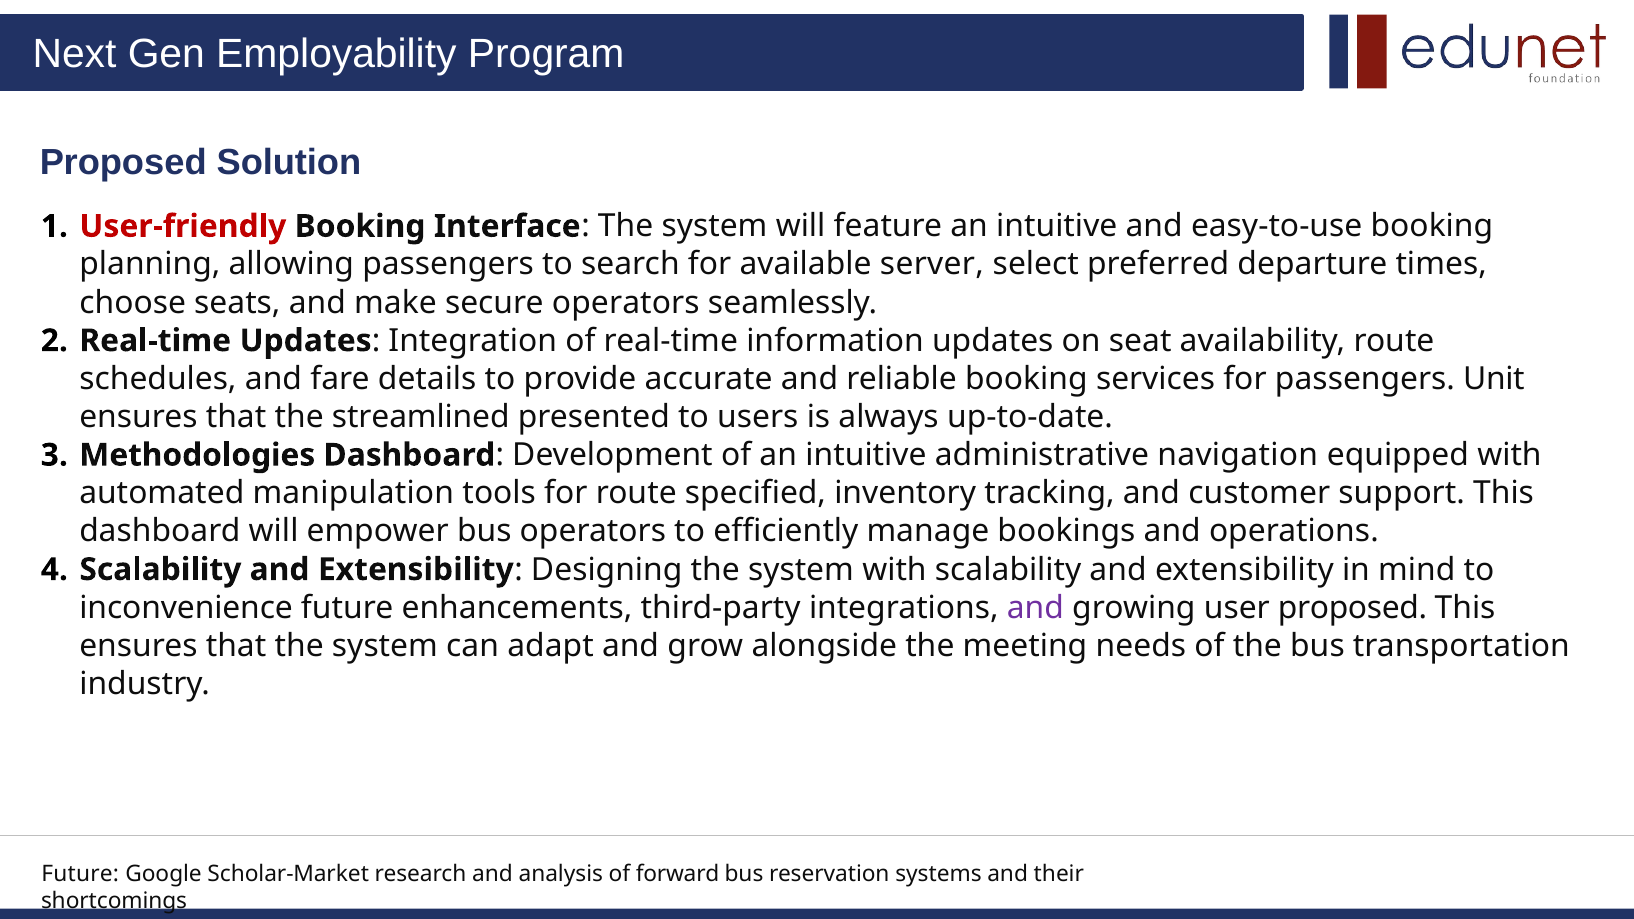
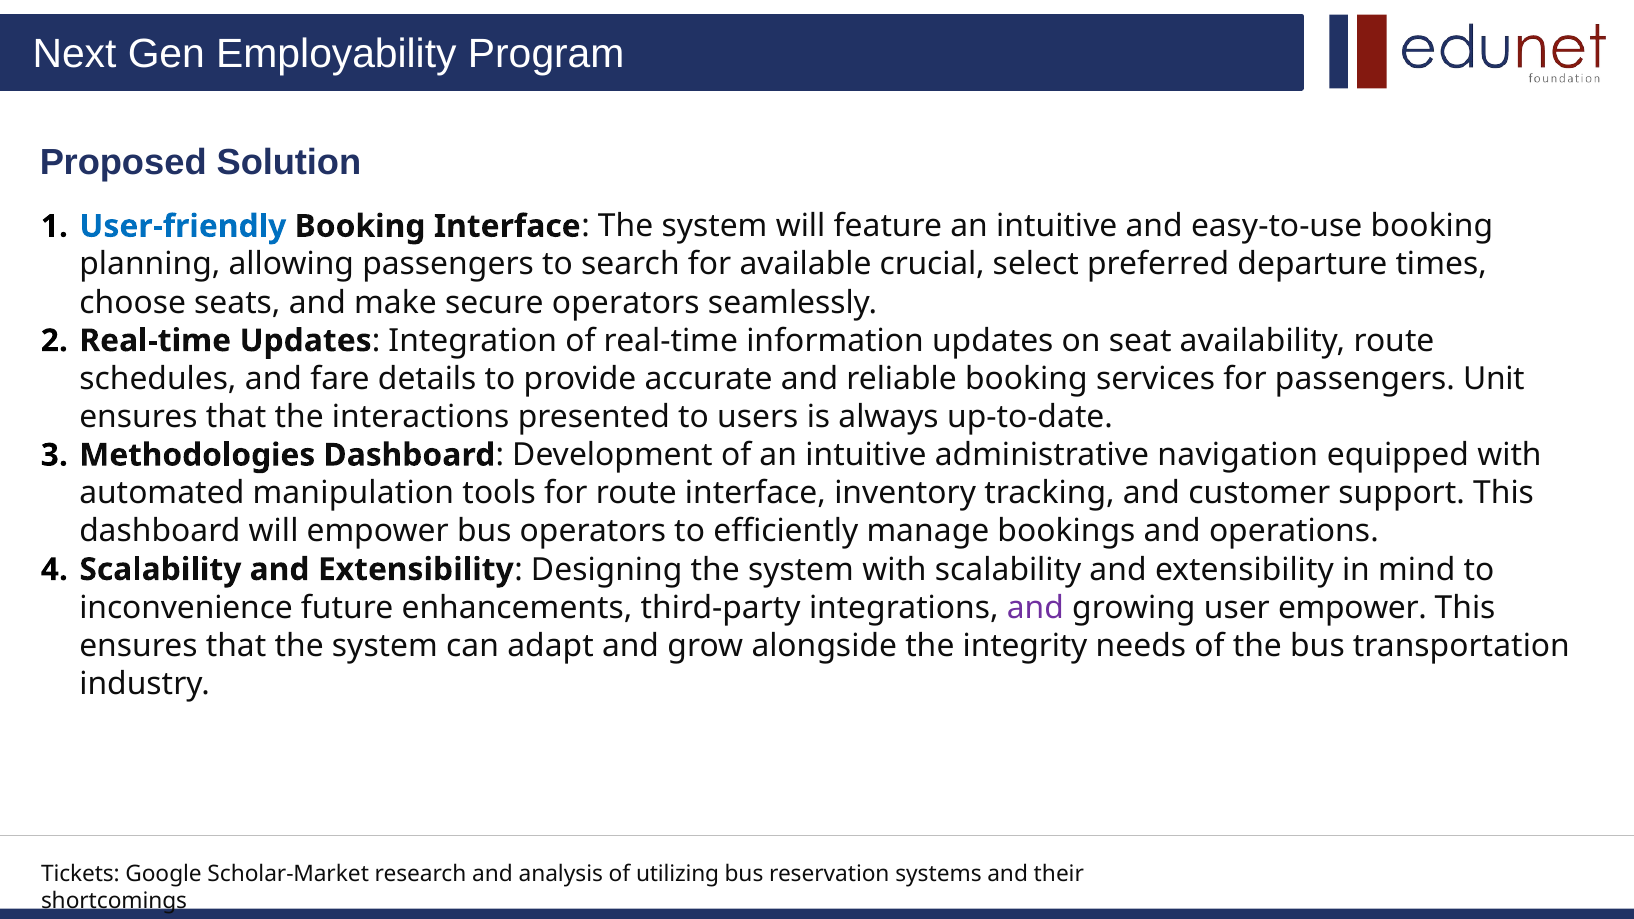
User-friendly colour: red -> blue (183, 226)
server: server -> crucial (932, 264)
streamlined: streamlined -> interactions (421, 417)
route specified: specified -> interface (755, 493)
user proposed: proposed -> empower (1352, 608)
meeting: meeting -> integrity (1025, 646)
Future: Future -> Tickets (80, 874)
forward: forward -> utilizing (678, 874)
